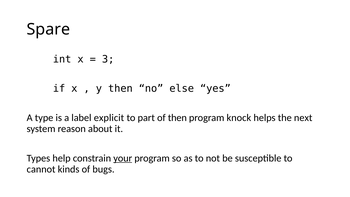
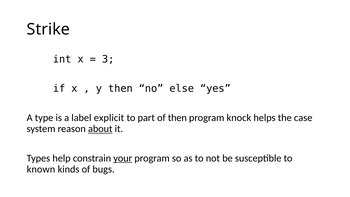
Spare: Spare -> Strike (48, 29)
next: next -> case (303, 118)
about underline: none -> present (100, 129)
cannot: cannot -> known (41, 169)
